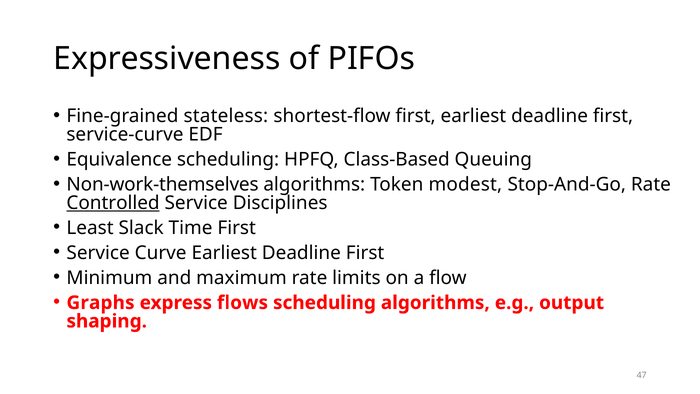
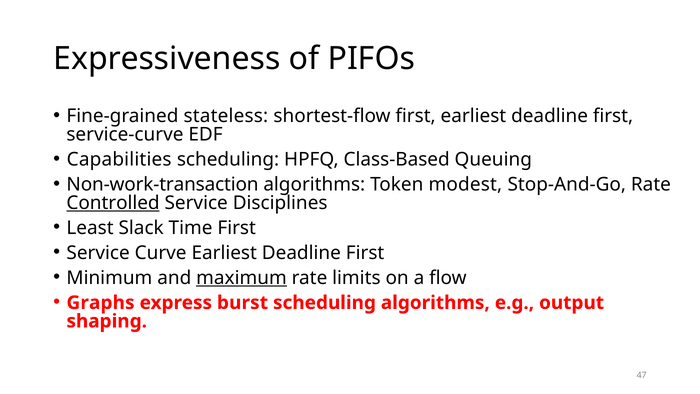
Equivalence: Equivalence -> Capabilities (119, 159)
Non-work-themselves: Non-work-themselves -> Non-work-transaction (163, 184)
maximum underline: none -> present (241, 278)
flows: flows -> burst (242, 303)
